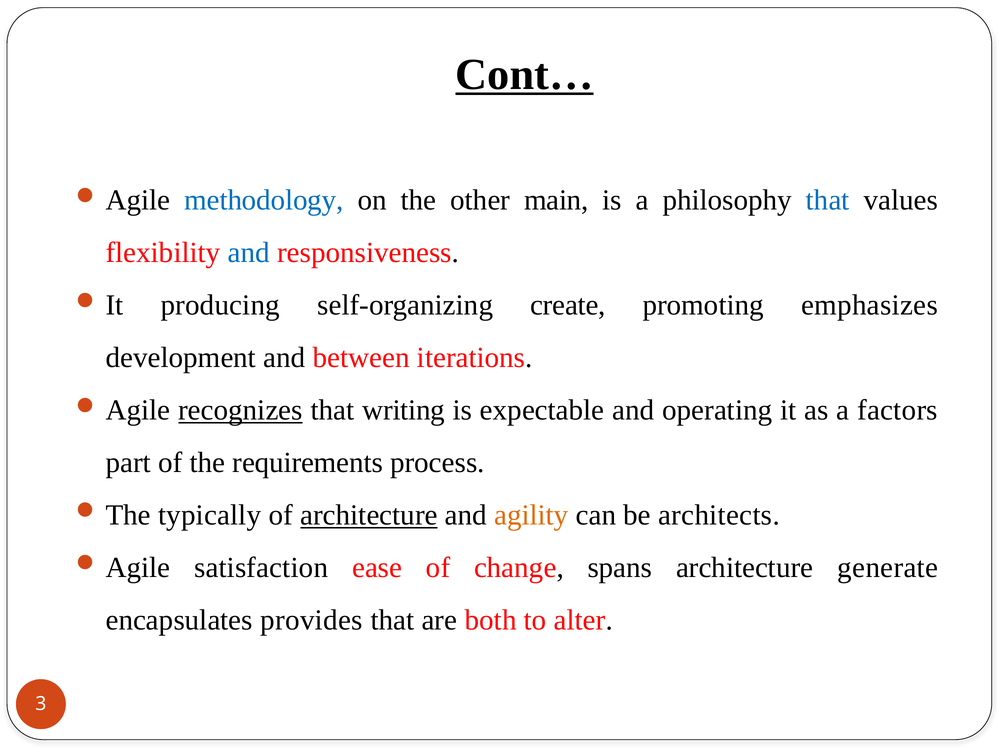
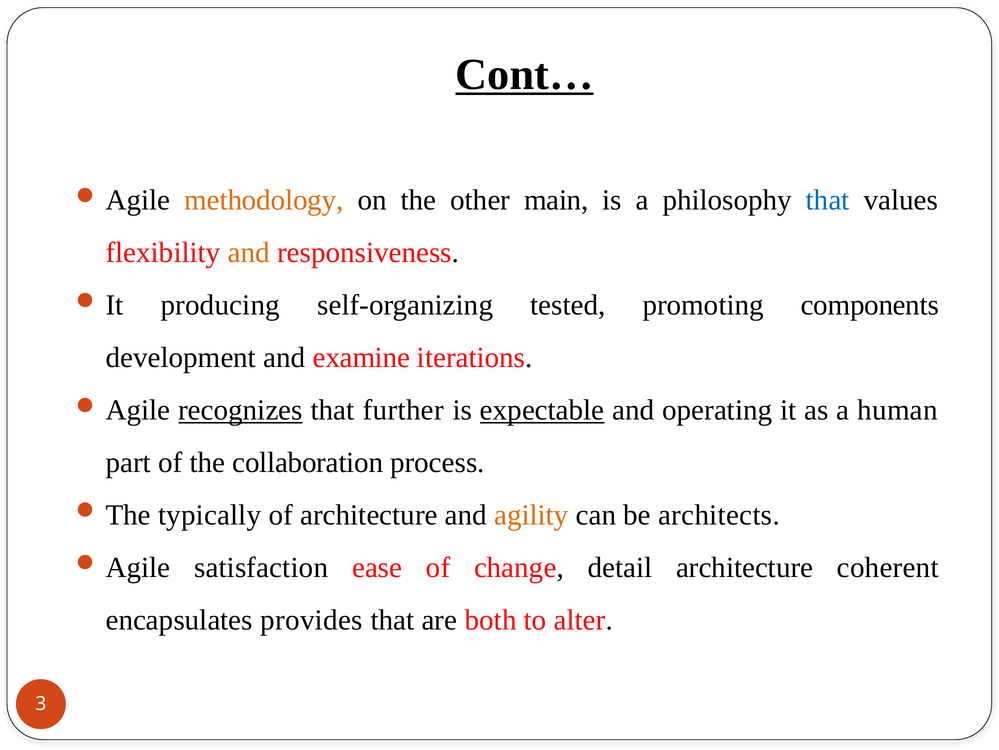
methodology colour: blue -> orange (264, 200)
and colour: blue -> orange (249, 253)
create: create -> tested (568, 305)
emphasizes: emphasizes -> components (870, 305)
between: between -> examine (361, 357)
writing: writing -> further (403, 410)
expectable underline: none -> present (542, 410)
factors: factors -> human (898, 410)
requirements: requirements -> collaboration (308, 462)
architecture underline: present -> none (369, 515)
spans: spans -> detail (620, 567)
generate: generate -> coherent (888, 567)
